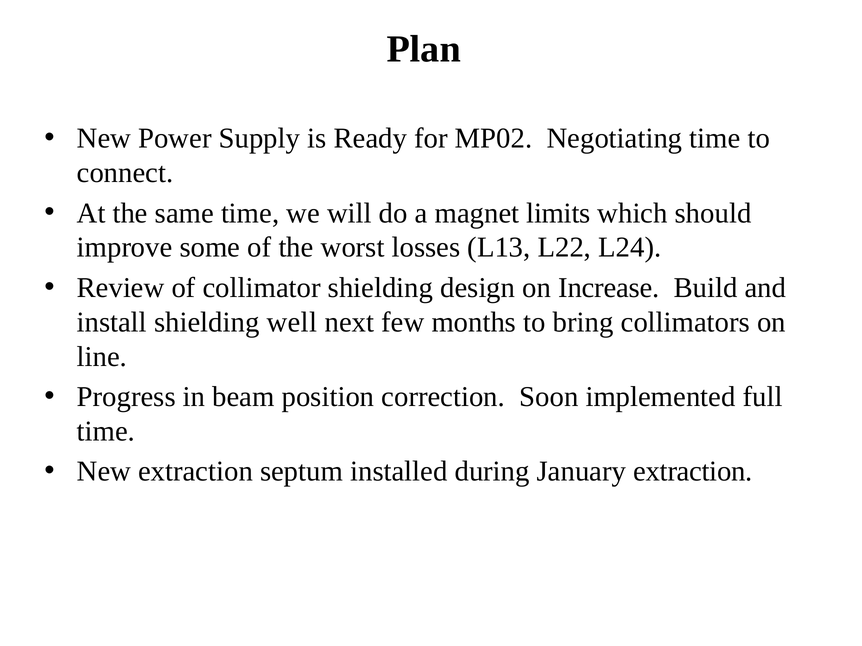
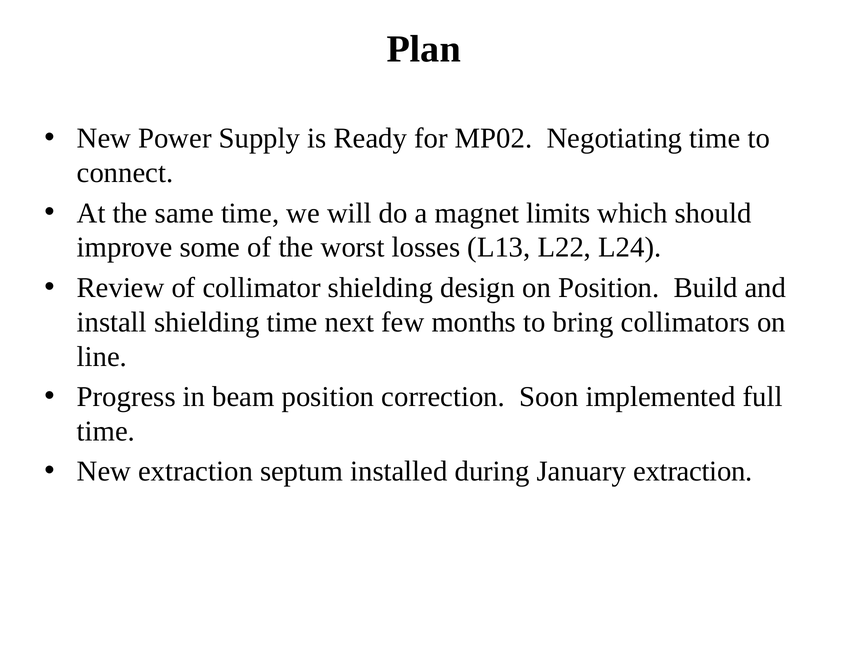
on Increase: Increase -> Position (609, 288)
shielding well: well -> time (292, 322)
